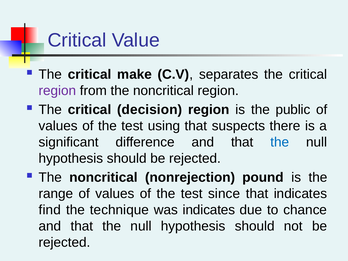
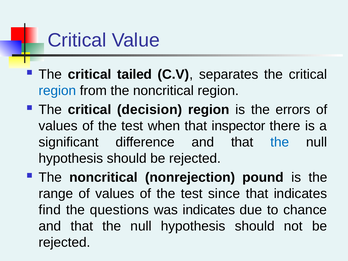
make: make -> tailed (135, 75)
region colour: purple -> blue (57, 91)
public: public -> errors (293, 110)
using: using -> when (164, 126)
suspects: suspects -> inspector (239, 126)
technique: technique -> questions (119, 210)
